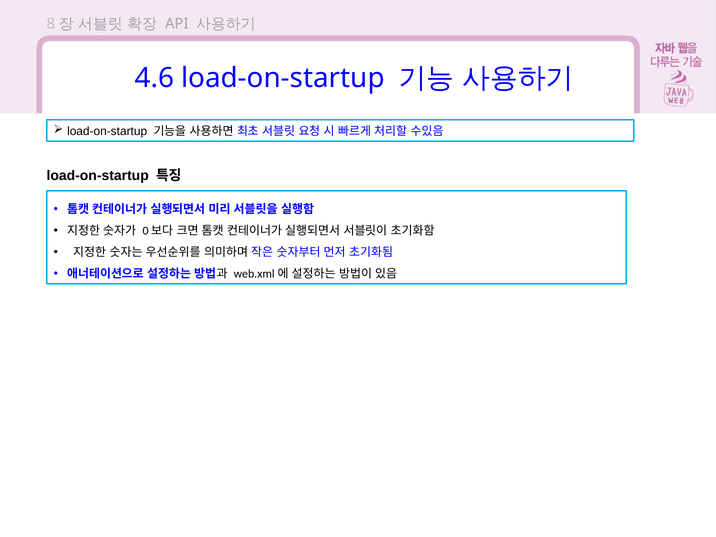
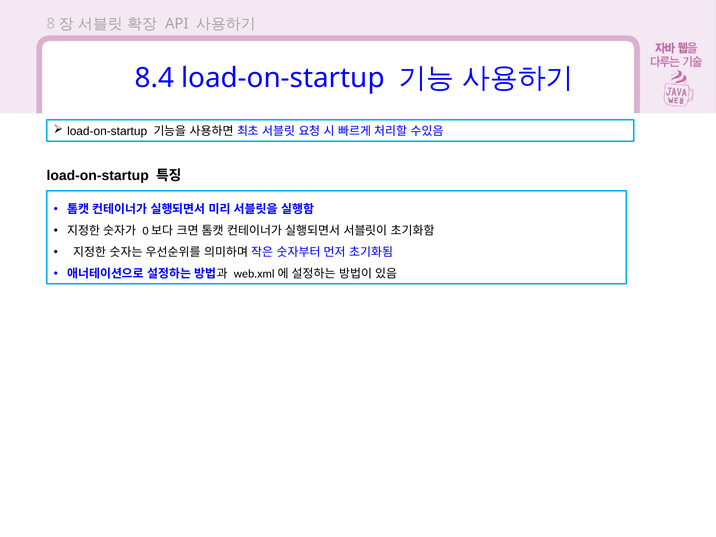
4.6: 4.6 -> 8.4 (155, 78)
